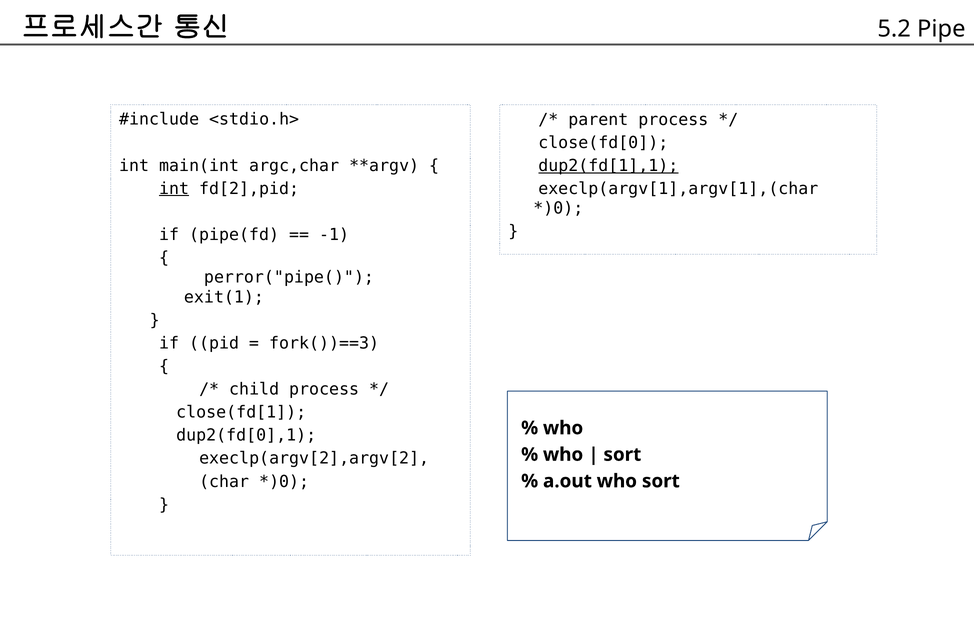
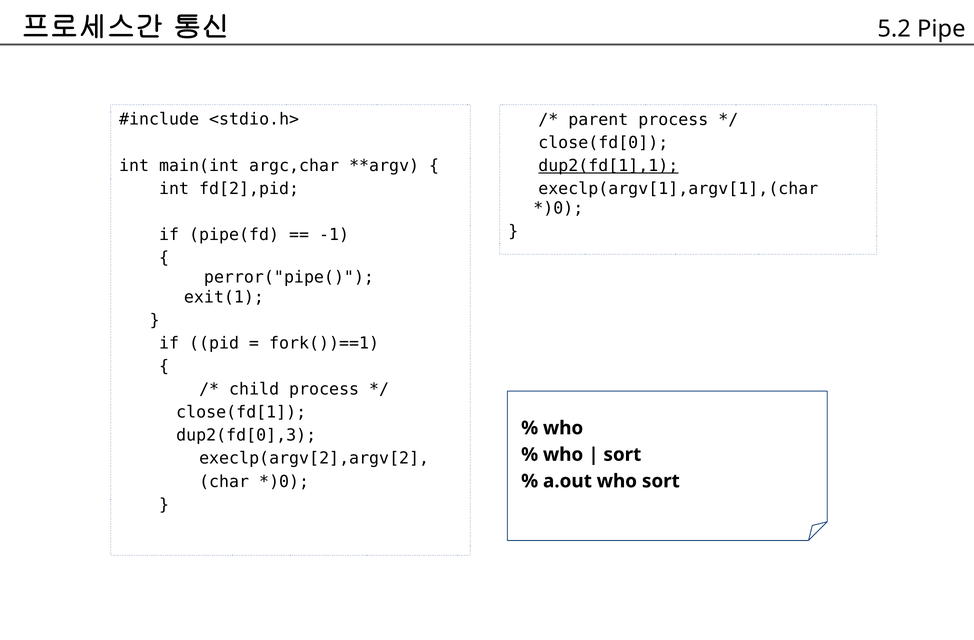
int underline: present -> none (174, 189)
fork())==3: fork())==3 -> fork())==1 (324, 343)
dup2(fd[0],1: dup2(fd[0],1 -> dup2(fd[0],3 (246, 435)
